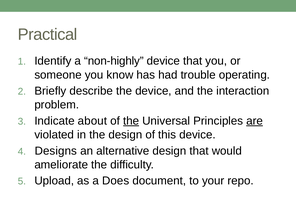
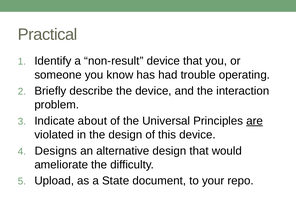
non-highly: non-highly -> non-result (114, 61)
the underline: present -> none (131, 121)
Does: Does -> State (116, 181)
